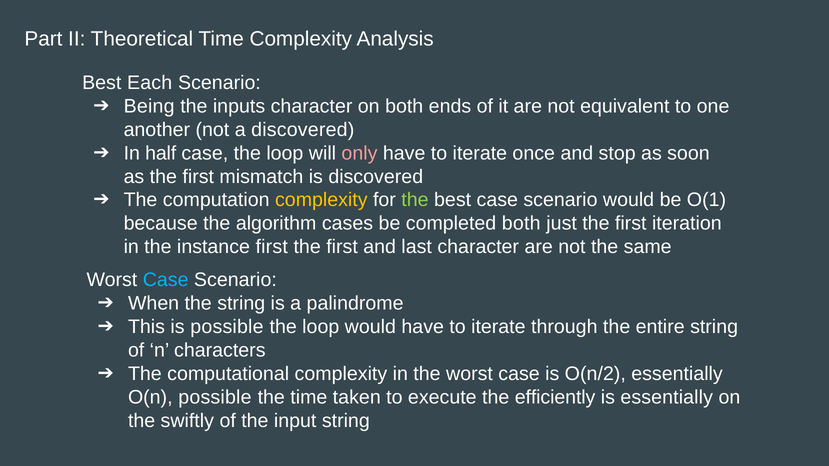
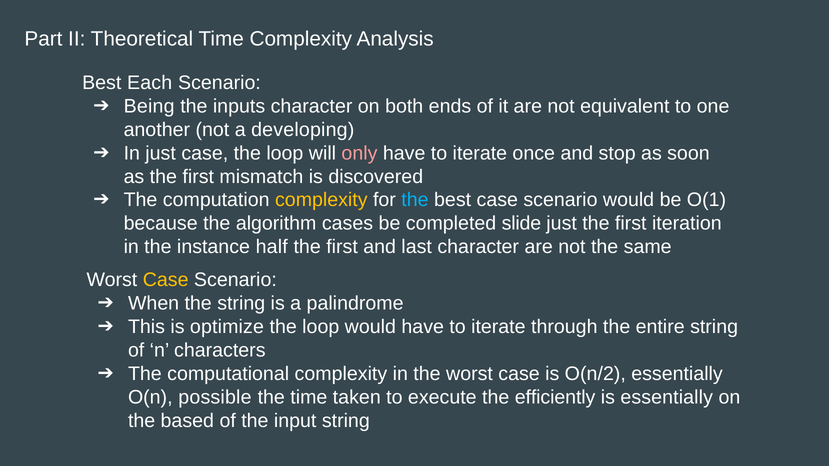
a discovered: discovered -> developing (303, 130)
In half: half -> just (161, 153)
the colour: light green -> light blue (415, 200)
completed both: both -> slide (521, 224)
instance first: first -> half (272, 247)
Case colour: light blue -> yellow (166, 280)
is possible: possible -> optimize (227, 327)
swiftly: swiftly -> based (187, 421)
